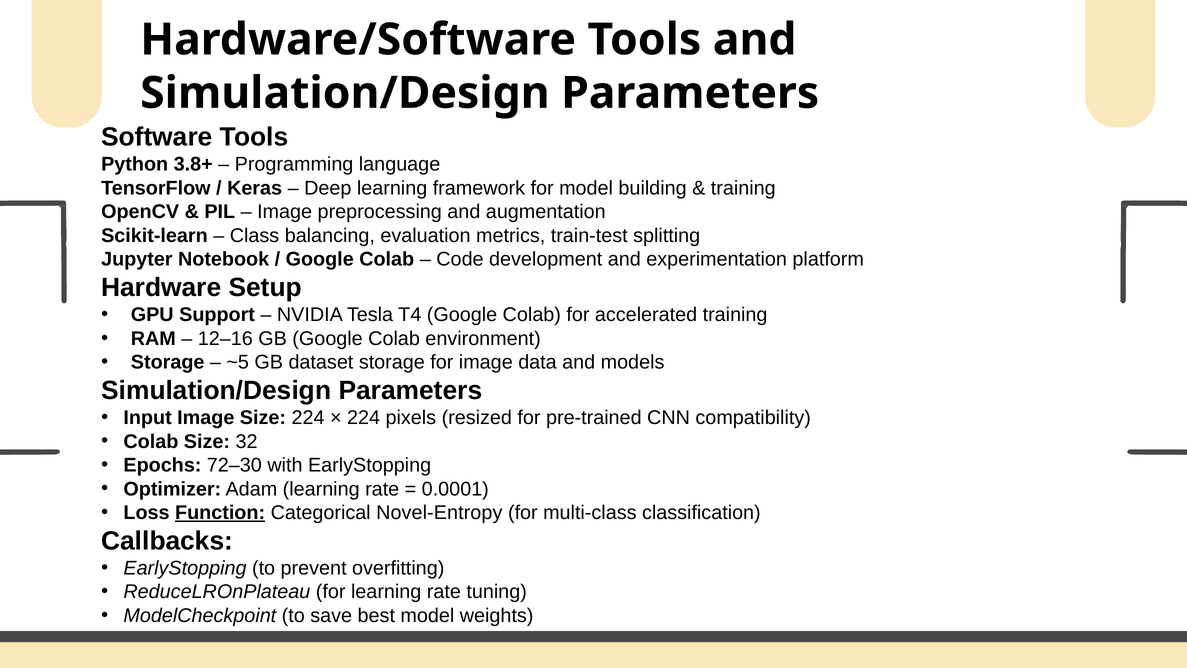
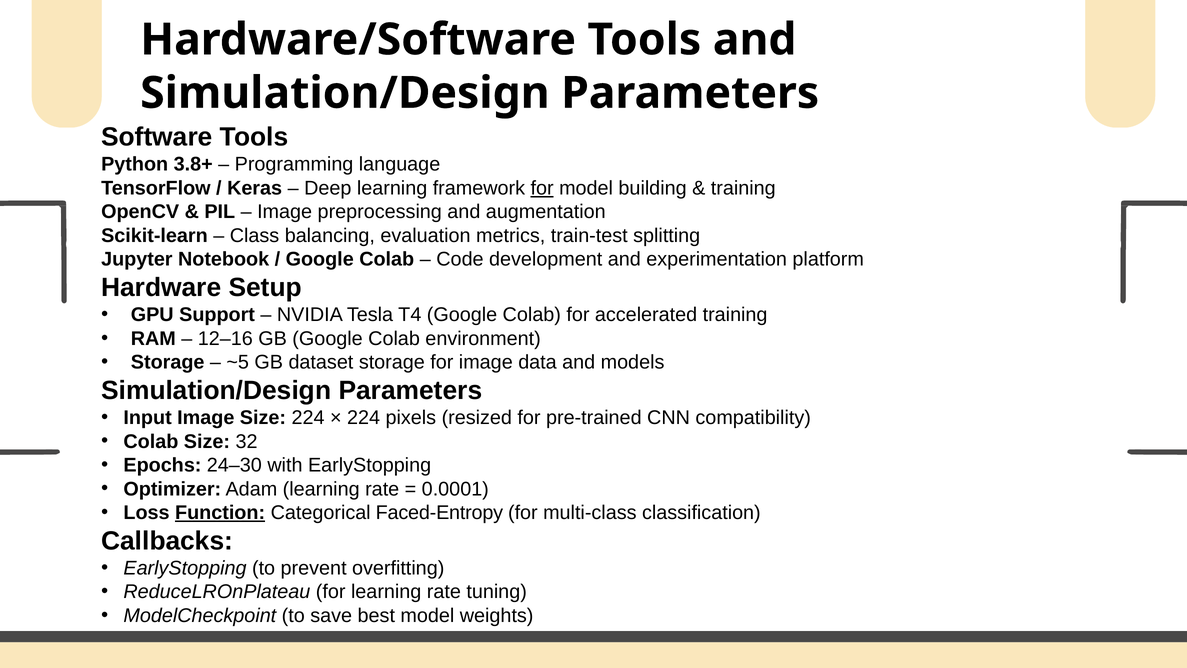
for underline: none -> present (542, 188)
72–30: 72–30 -> 24–30 (234, 465)
Novel-Entropy: Novel-Entropy -> Faced-Entropy (439, 513)
